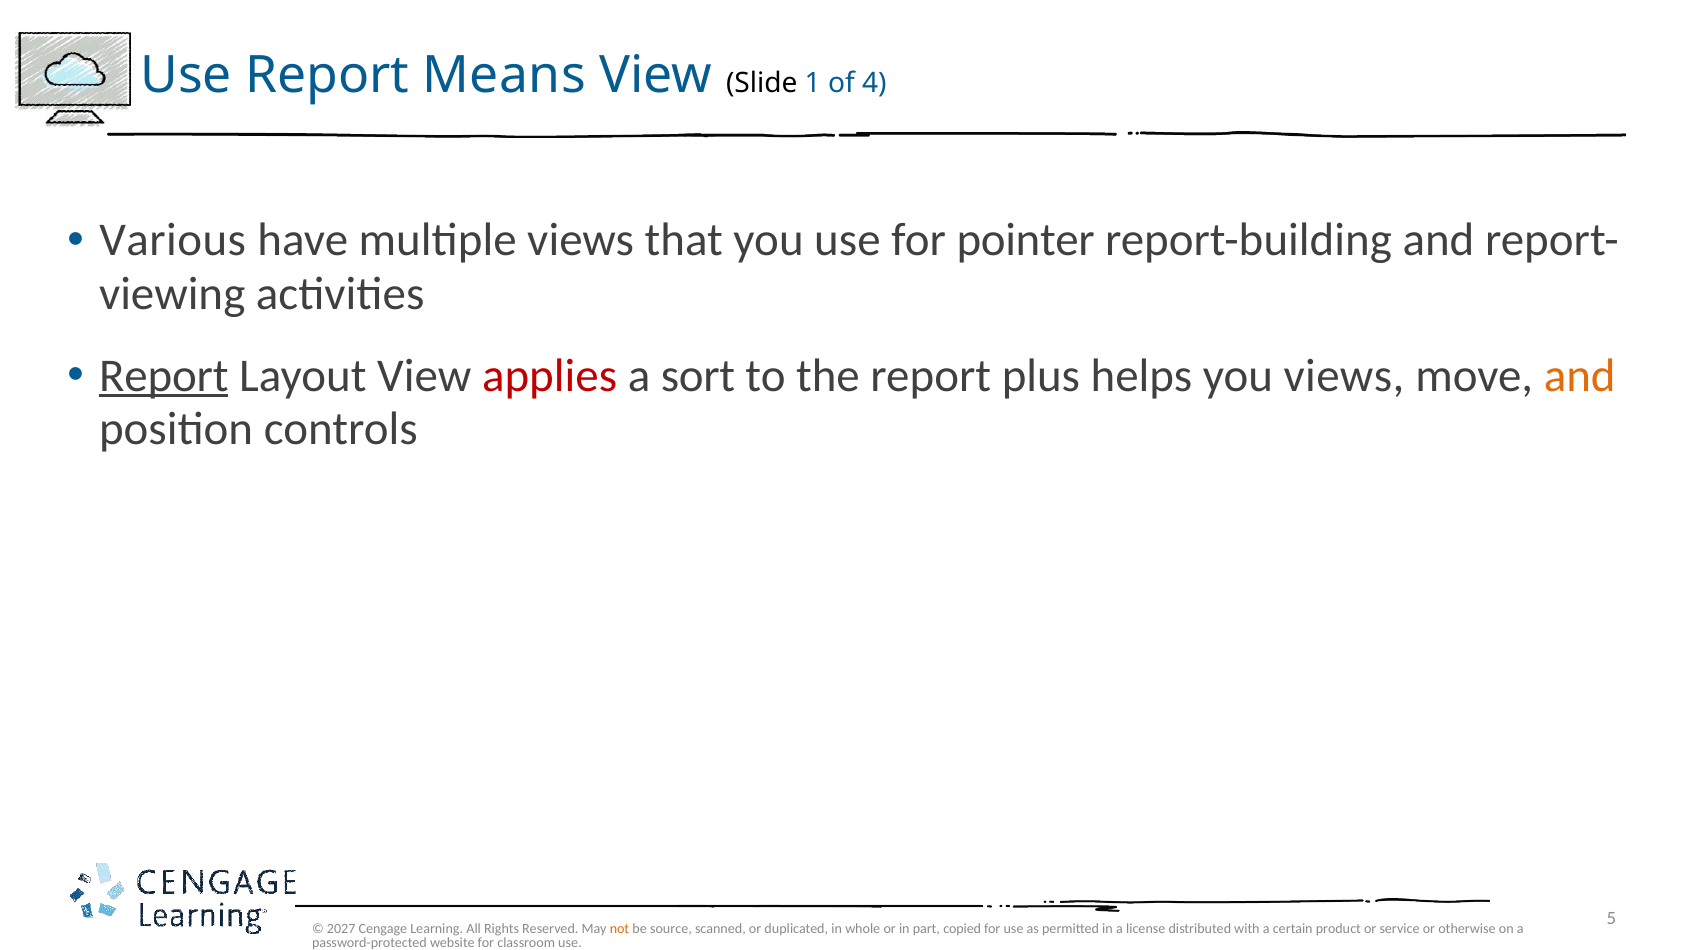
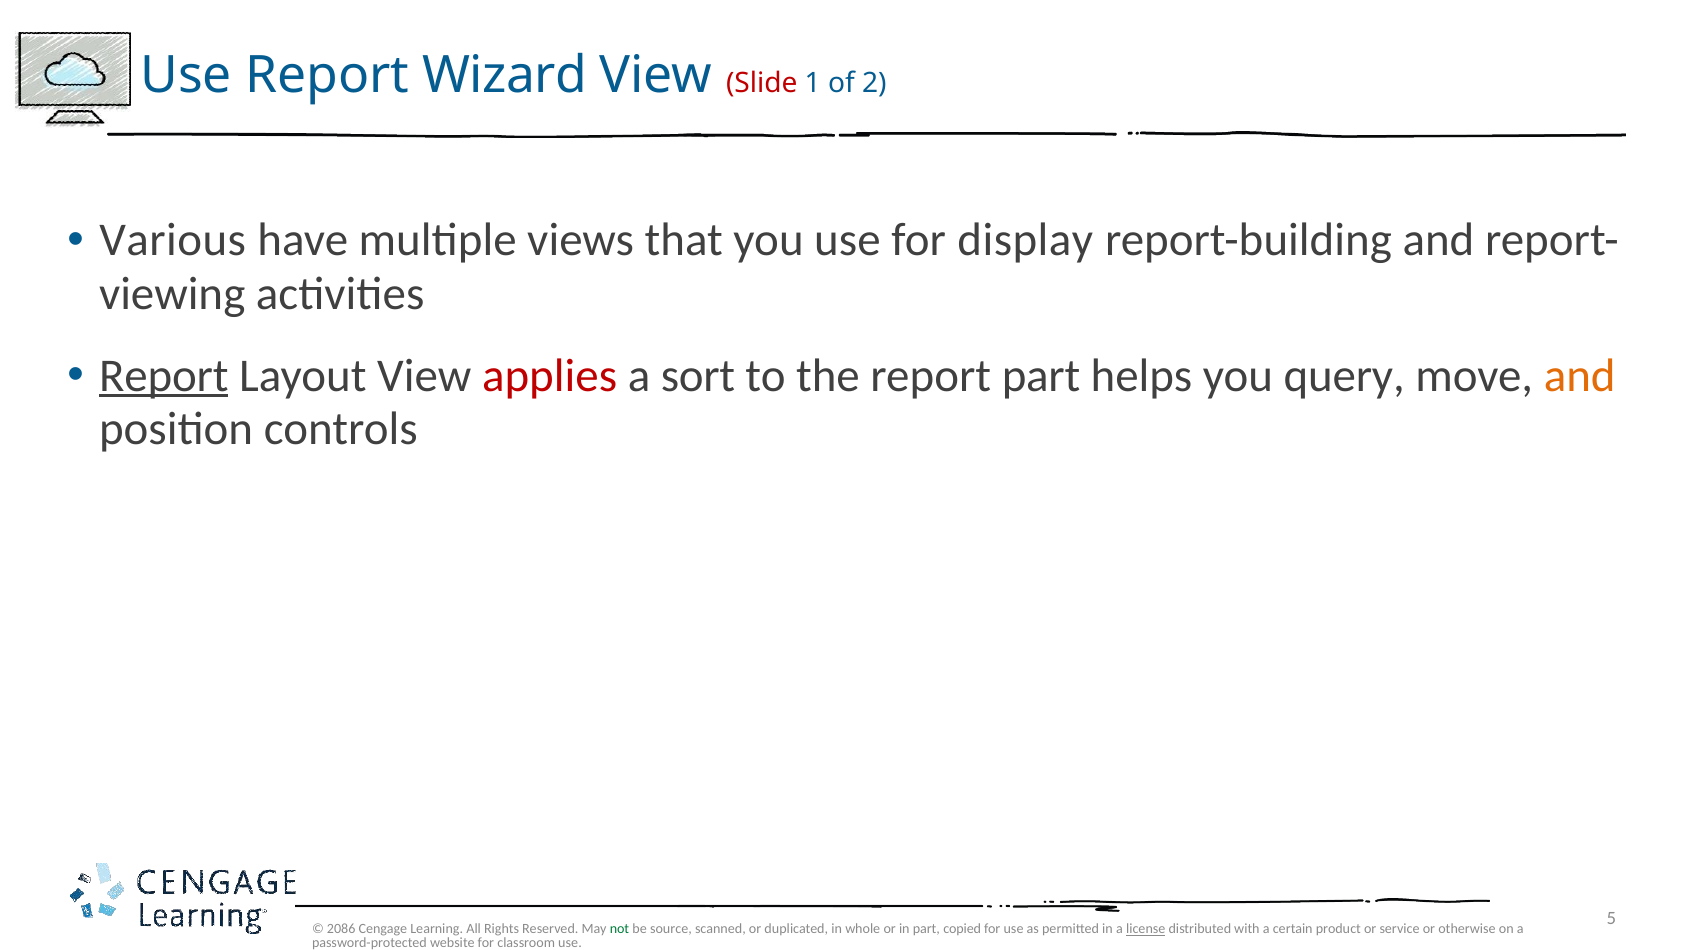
Means: Means -> Wizard (505, 76)
Slide colour: black -> red (762, 83)
4: 4 -> 2 (874, 83)
pointer: pointer -> display (1025, 241)
report plus: plus -> part (1041, 376)
you views: views -> query (1344, 376)
2027: 2027 -> 2086 (341, 929)
not colour: orange -> green (619, 929)
license underline: none -> present (1146, 929)
